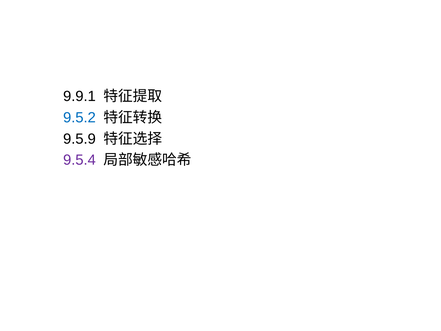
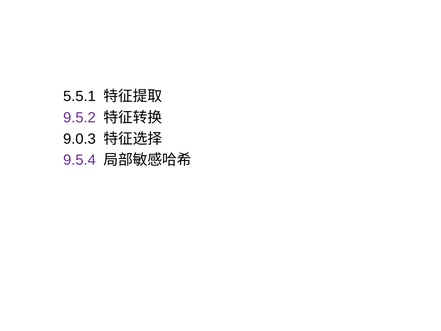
9.9.1: 9.9.1 -> 5.5.1 (79, 96)
9.5.2 colour: blue -> purple (79, 118)
9.5.9: 9.5.9 -> 9.0.3 (79, 139)
